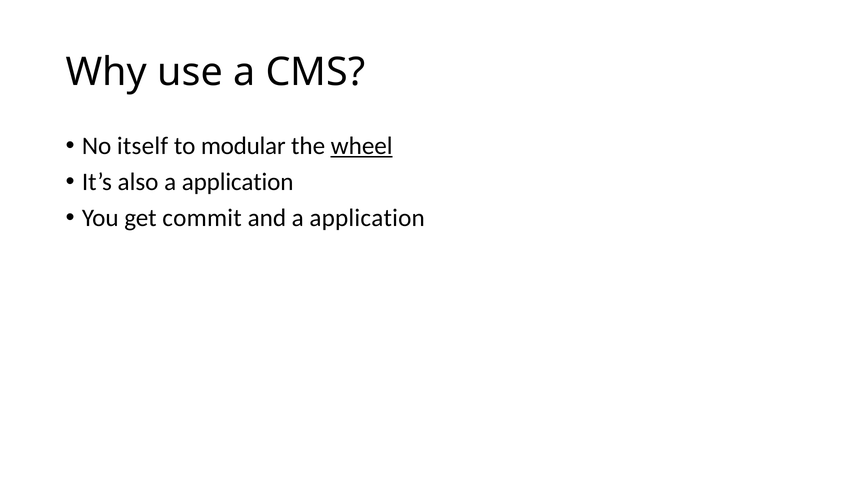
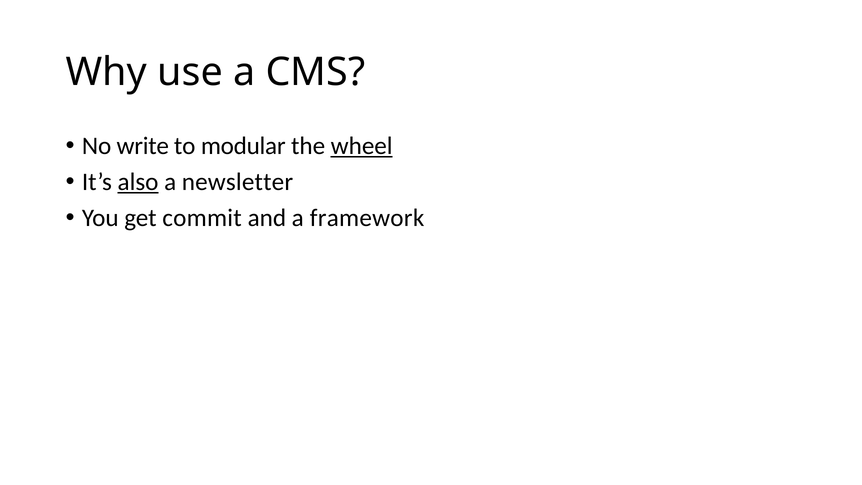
itself: itself -> write (143, 146)
also underline: none -> present (138, 182)
application: application -> newsletter (237, 182)
and a application: application -> framework (367, 218)
